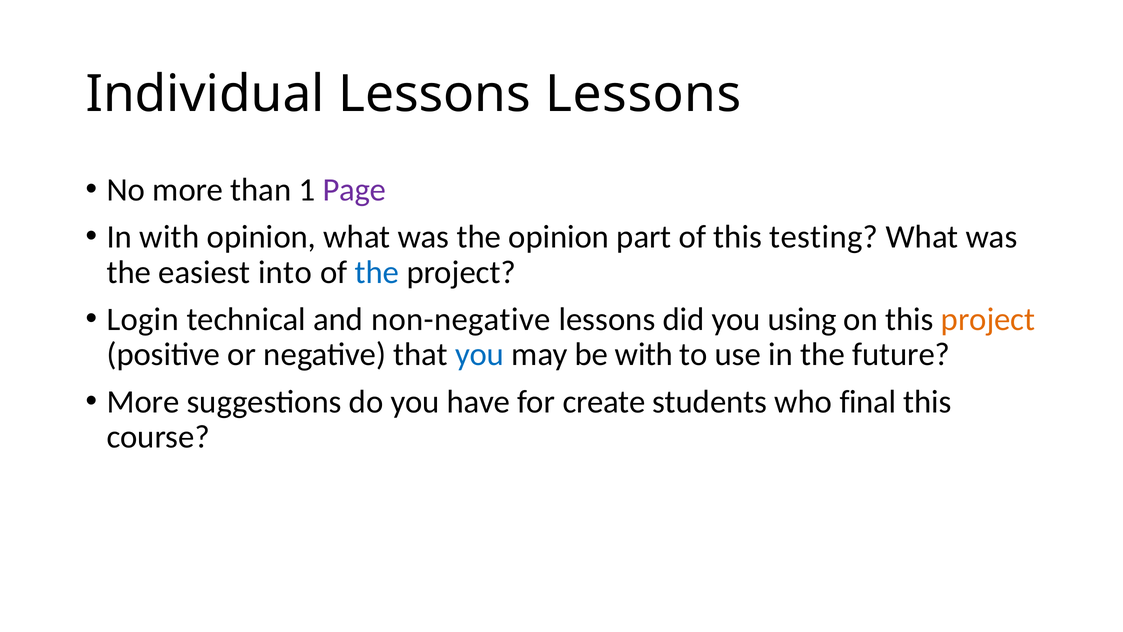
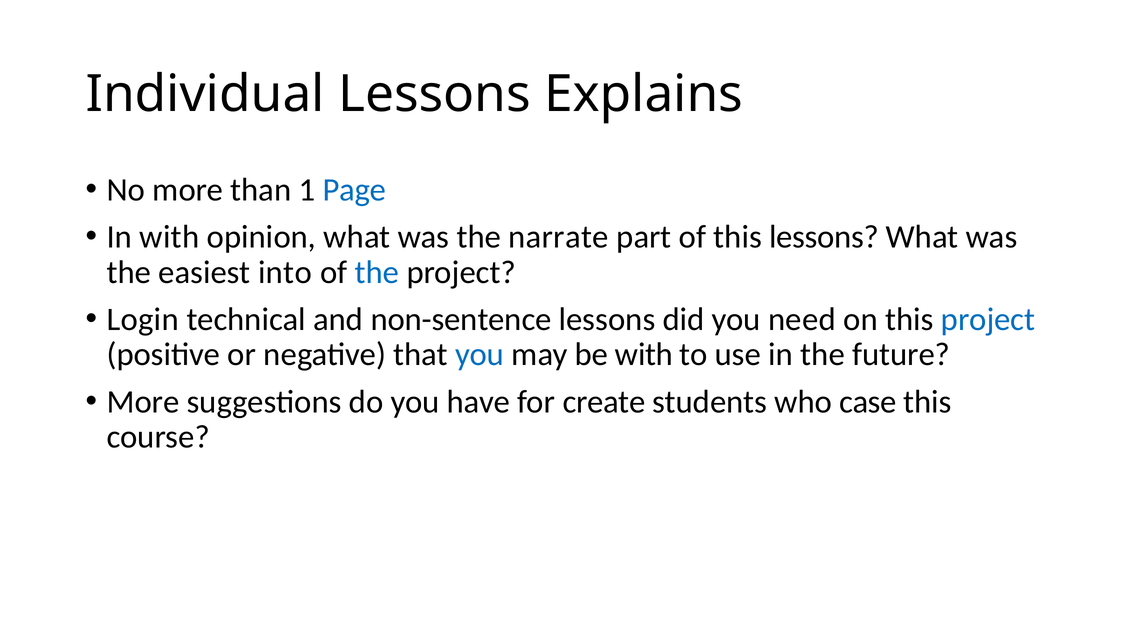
Lessons Lessons: Lessons -> Explains (644, 94)
Page colour: purple -> blue (354, 190)
the opinion: opinion -> narrate (558, 237)
this testing: testing -> lessons (824, 237)
non-negative: non-negative -> non-sentence (461, 319)
using: using -> need (802, 319)
project colour: orange -> blue (988, 319)
final: final -> case (868, 401)
